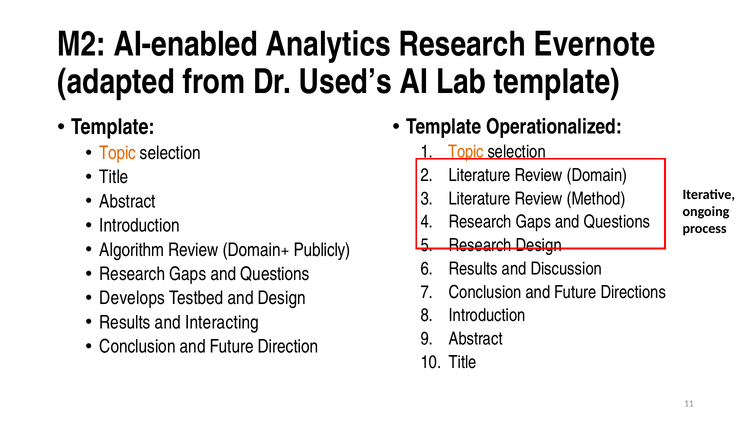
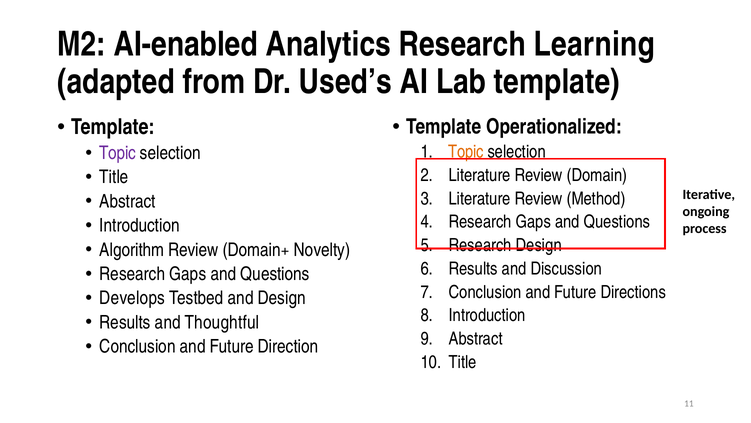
Evernote: Evernote -> Learning (594, 45)
Topic colour: orange -> purple (118, 153)
Publicly: Publicly -> Novelty (322, 250)
Interacting: Interacting -> Thoughtful (222, 322)
